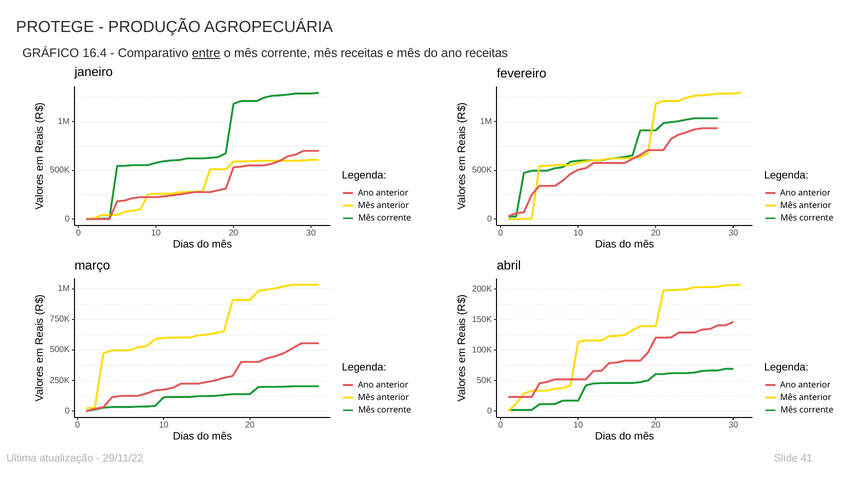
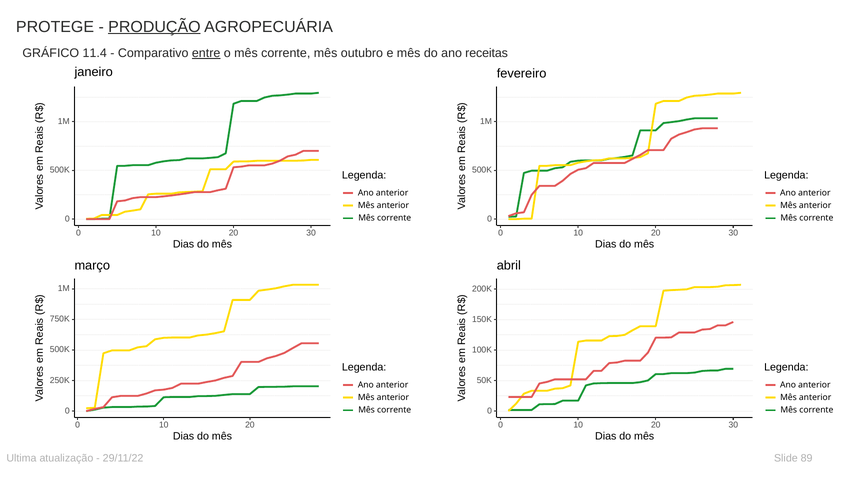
PRODUÇÃO underline: none -> present (154, 27)
16.4: 16.4 -> 11.4 (95, 53)
mês receitas: receitas -> outubro (362, 53)
41: 41 -> 89 (807, 458)
